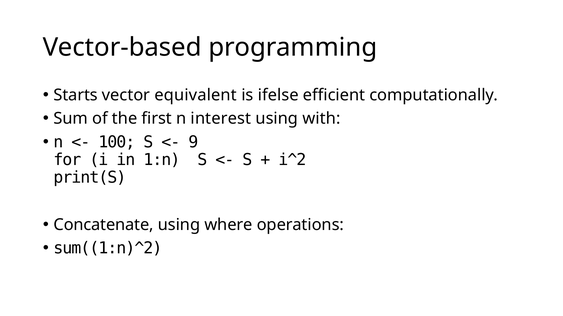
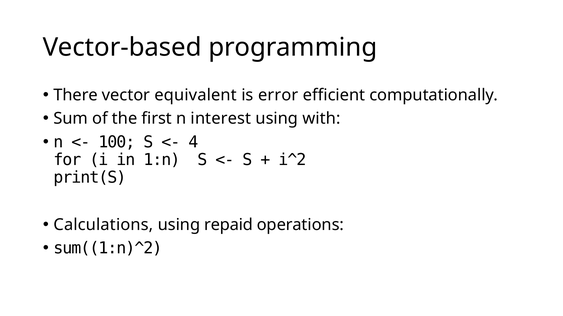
Starts: Starts -> There (76, 95)
ifelse: ifelse -> error (278, 95)
9: 9 -> 4 (193, 142)
Concatenate: Concatenate -> Calculations (103, 225)
where: where -> repaid (229, 225)
